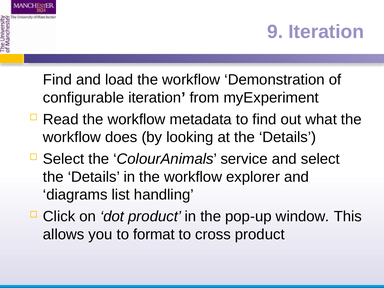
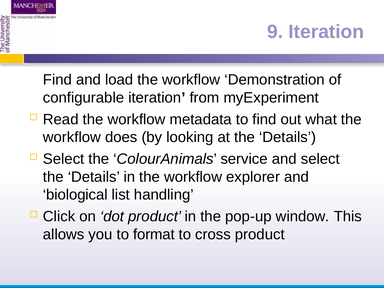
diagrams: diagrams -> biological (75, 195)
